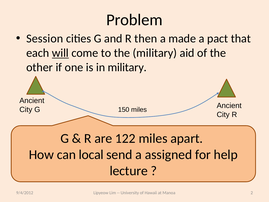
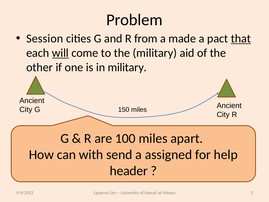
then: then -> from (146, 39)
that underline: none -> present (241, 39)
122: 122 -> 100 (125, 138)
local: local -> with (91, 154)
lecture: lecture -> header (129, 171)
